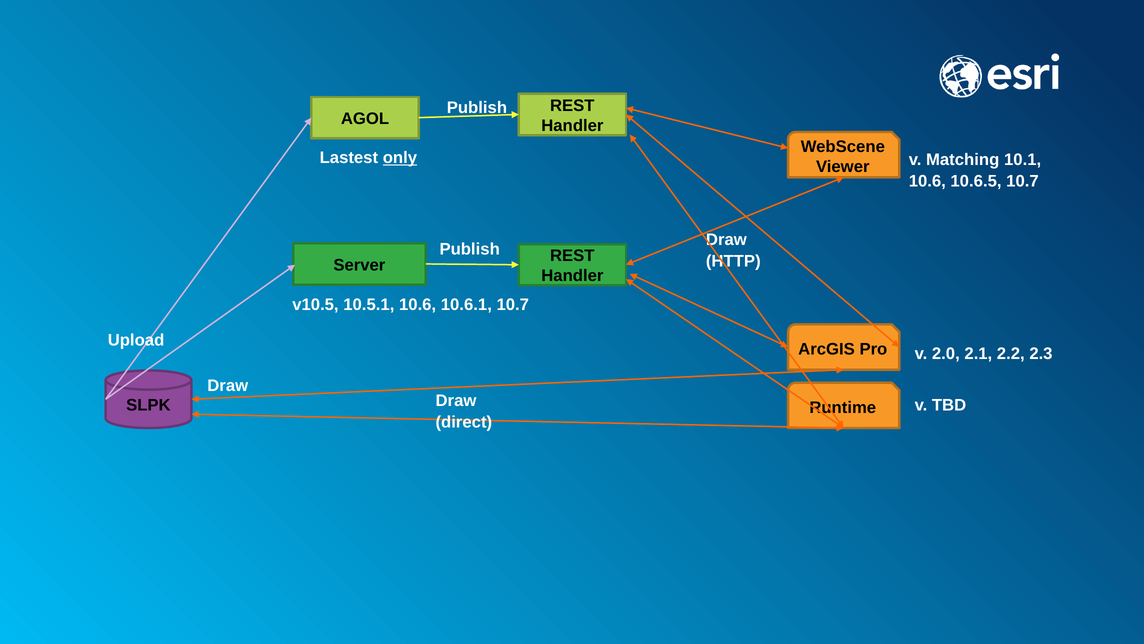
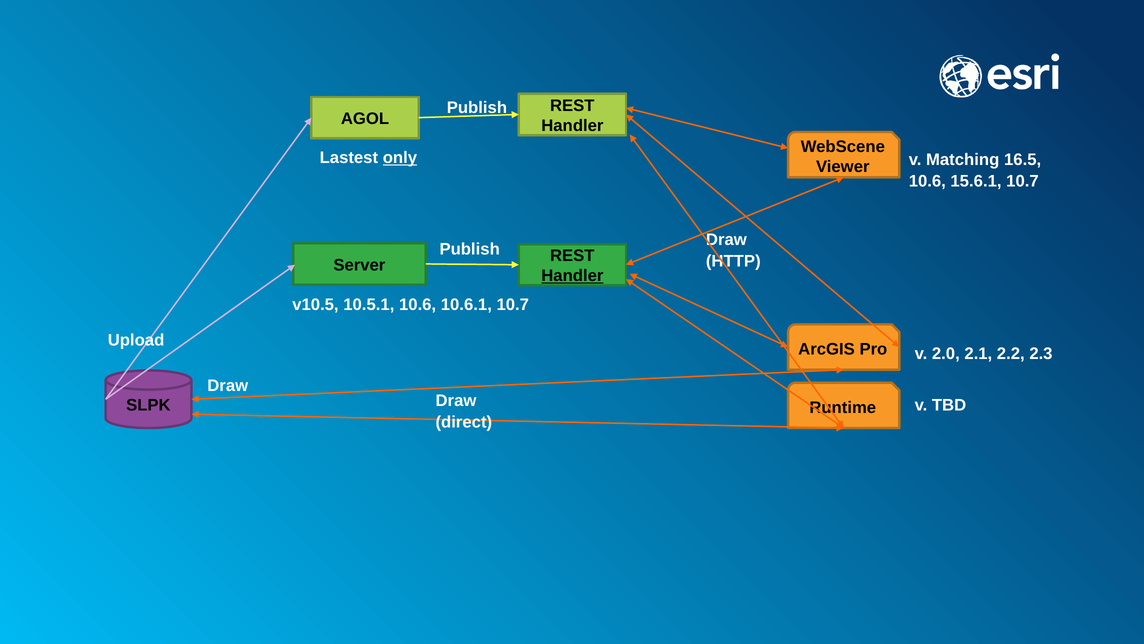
10.1: 10.1 -> 16.5 (1023, 160)
10.6.5: 10.6.5 -> 15.6.1 (976, 181)
Handler underline: none -> present (572, 276)
